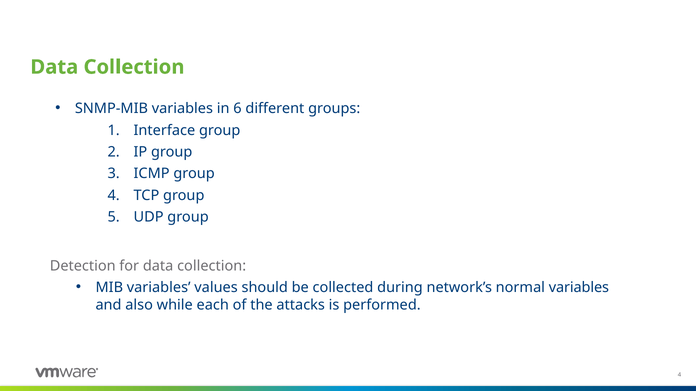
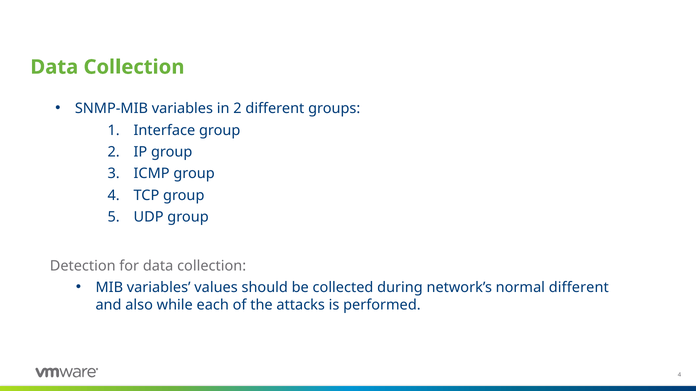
in 6: 6 -> 2 (237, 109)
normal variables: variables -> different (579, 288)
